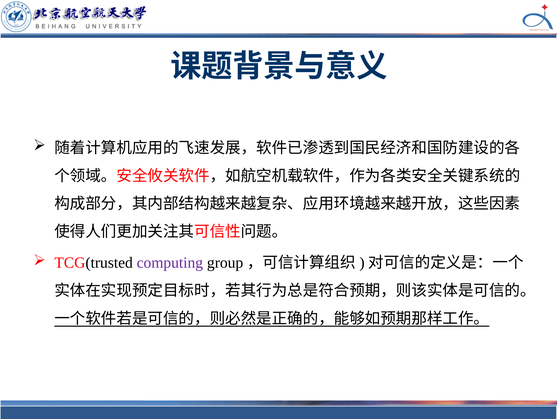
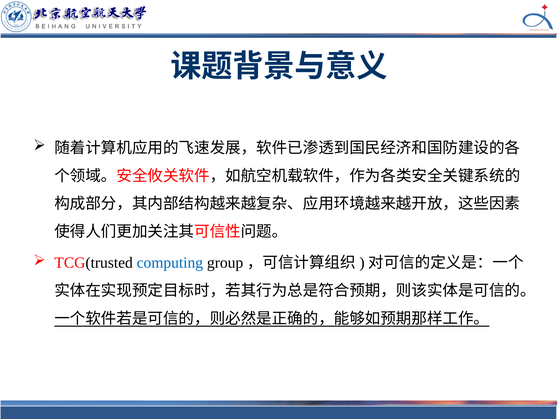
computing colour: purple -> blue (170, 263)
